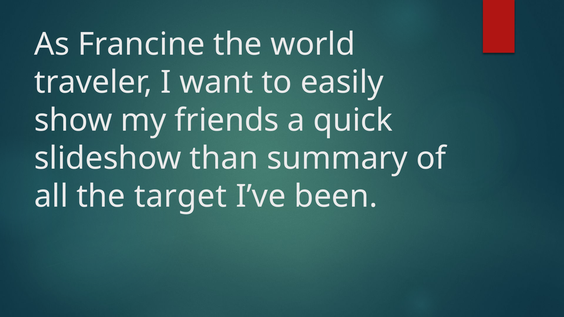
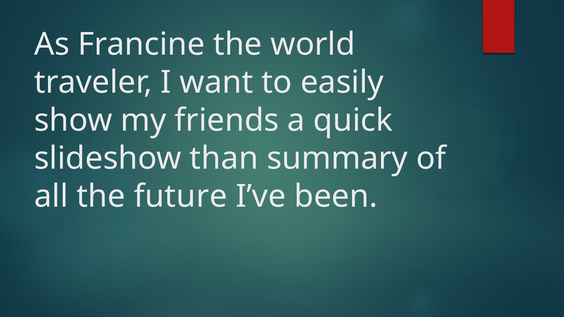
target: target -> future (180, 197)
